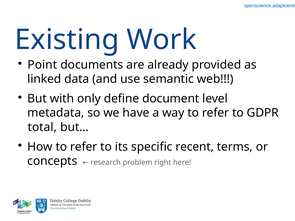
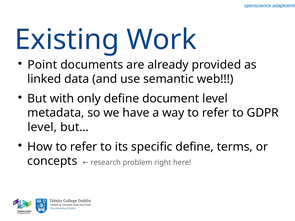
total: total -> level (42, 127)
specific recent: recent -> define (195, 147)
